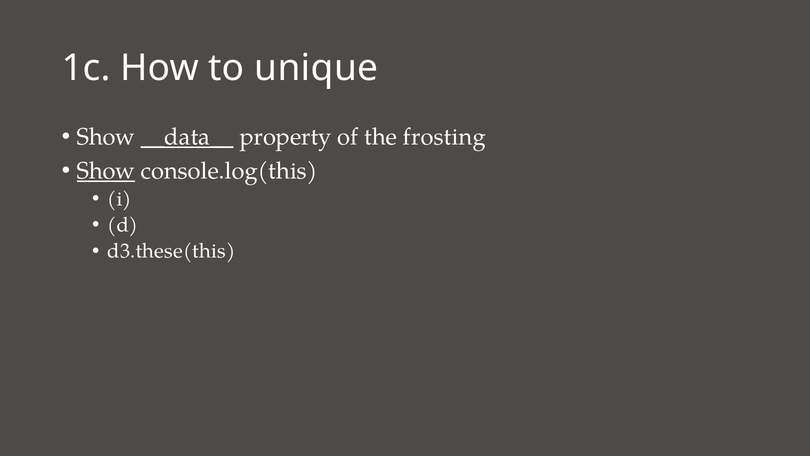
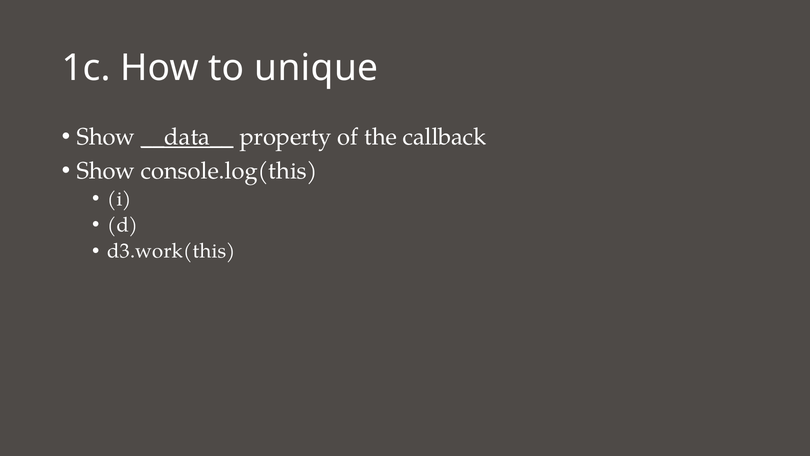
frosting: frosting -> callback (445, 137)
Show underline: present -> none (106, 171)
d3.these(this: d3.these(this -> d3.work(this (171, 251)
